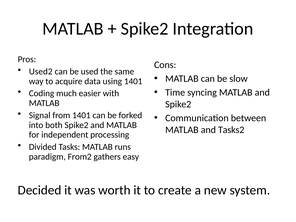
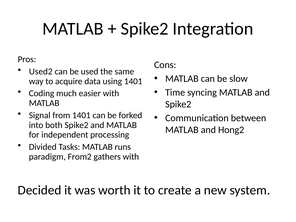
Tasks2: Tasks2 -> Hong2 (231, 130)
gathers easy: easy -> with (131, 157)
